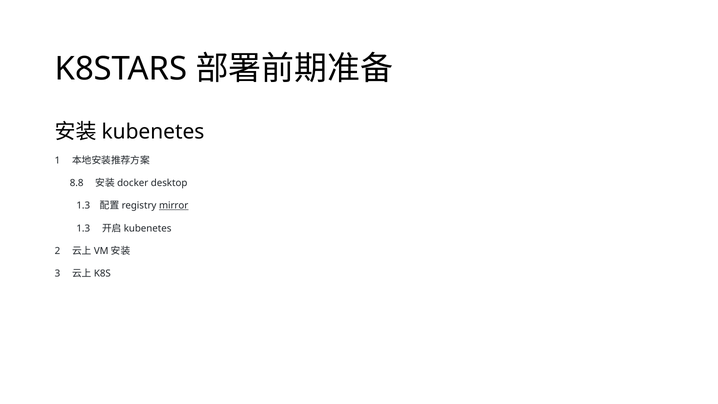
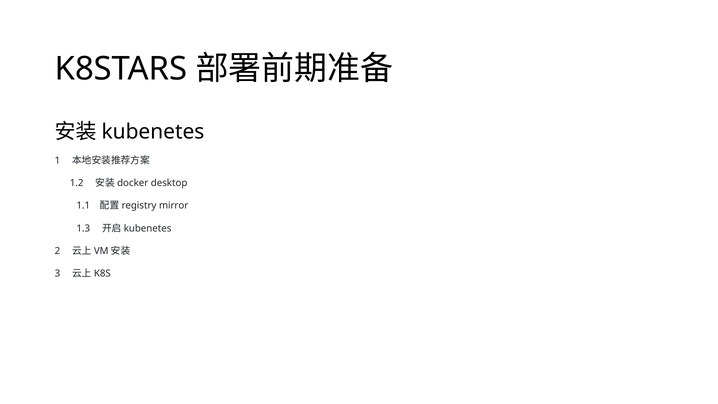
8.8: 8.8 -> 1.2 (77, 183)
1.3: 1.3 -> 1.1 (83, 206)
mirror underline: present -> none (174, 206)
